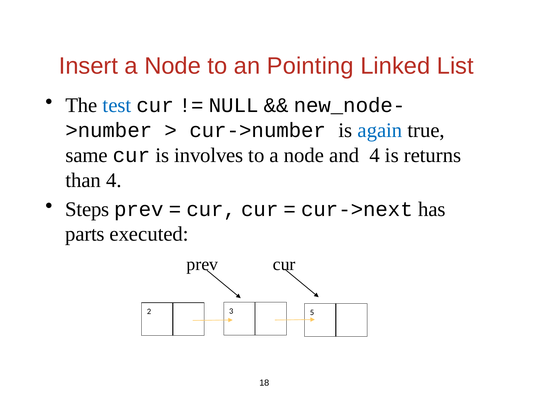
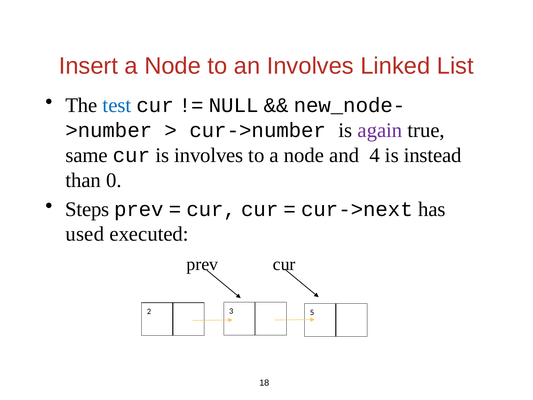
an Pointing: Pointing -> Involves (310, 66)
again colour: blue -> purple (380, 130)
returns: returns -> instead (433, 155)
than 4: 4 -> 0 (114, 180)
parts: parts -> used (85, 234)
